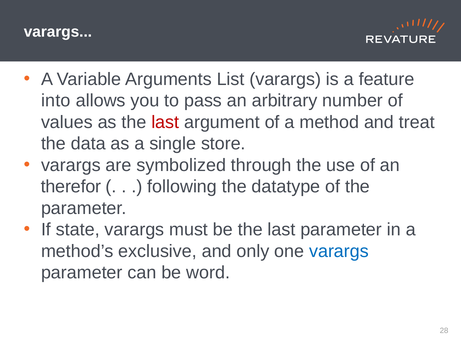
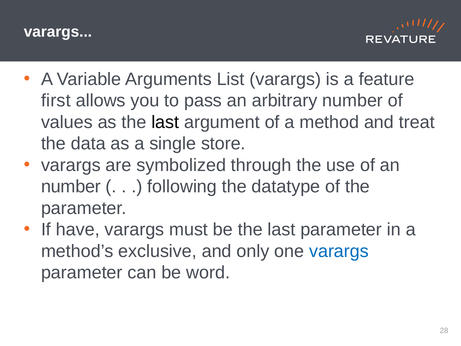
into: into -> first (56, 101)
last colour: red -> black (165, 122)
therefor: therefor -> number (71, 187)
state: state -> have (78, 229)
